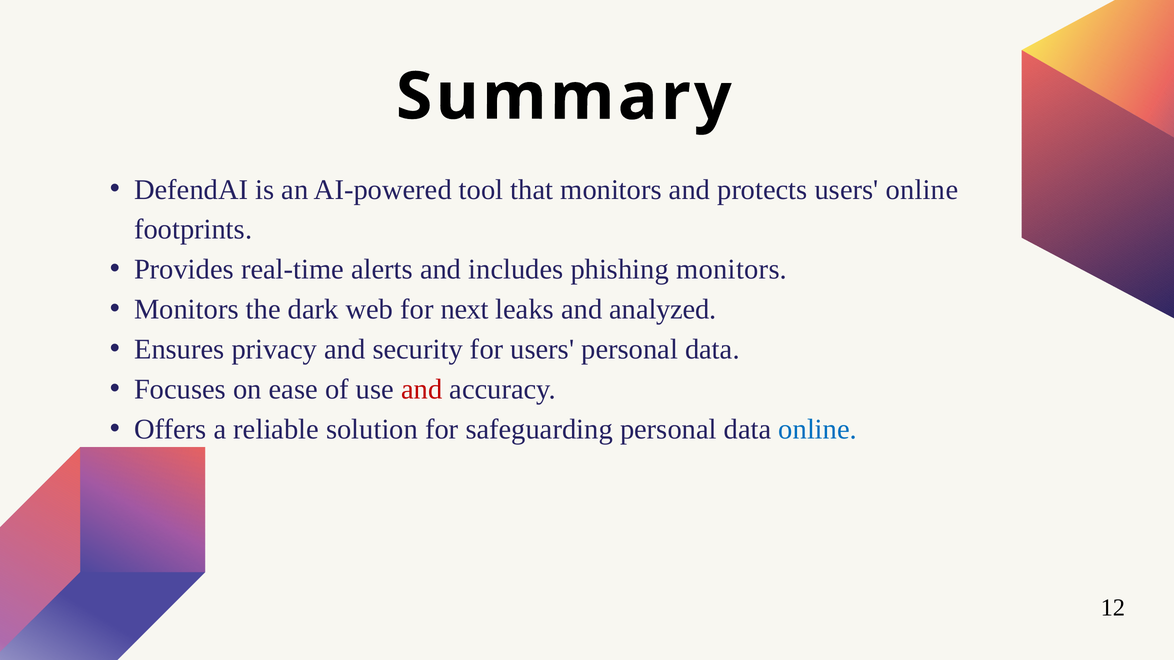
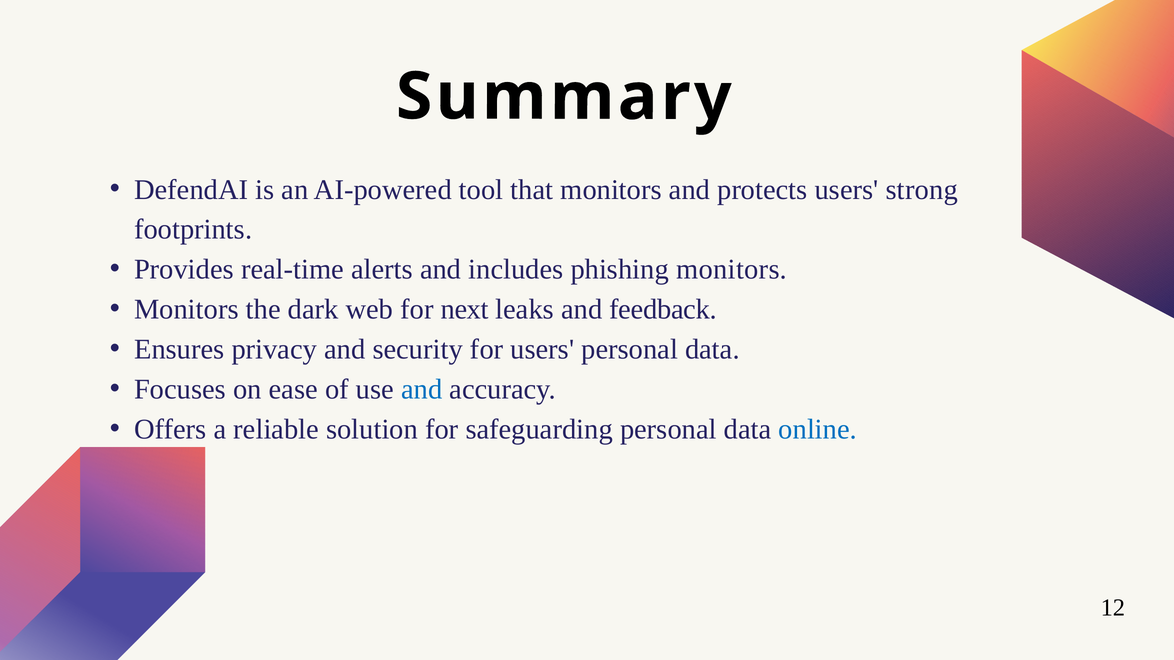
users online: online -> strong (922, 190)
analyzed: analyzed -> feedback (663, 310)
and colour: red -> blue (422, 389)
